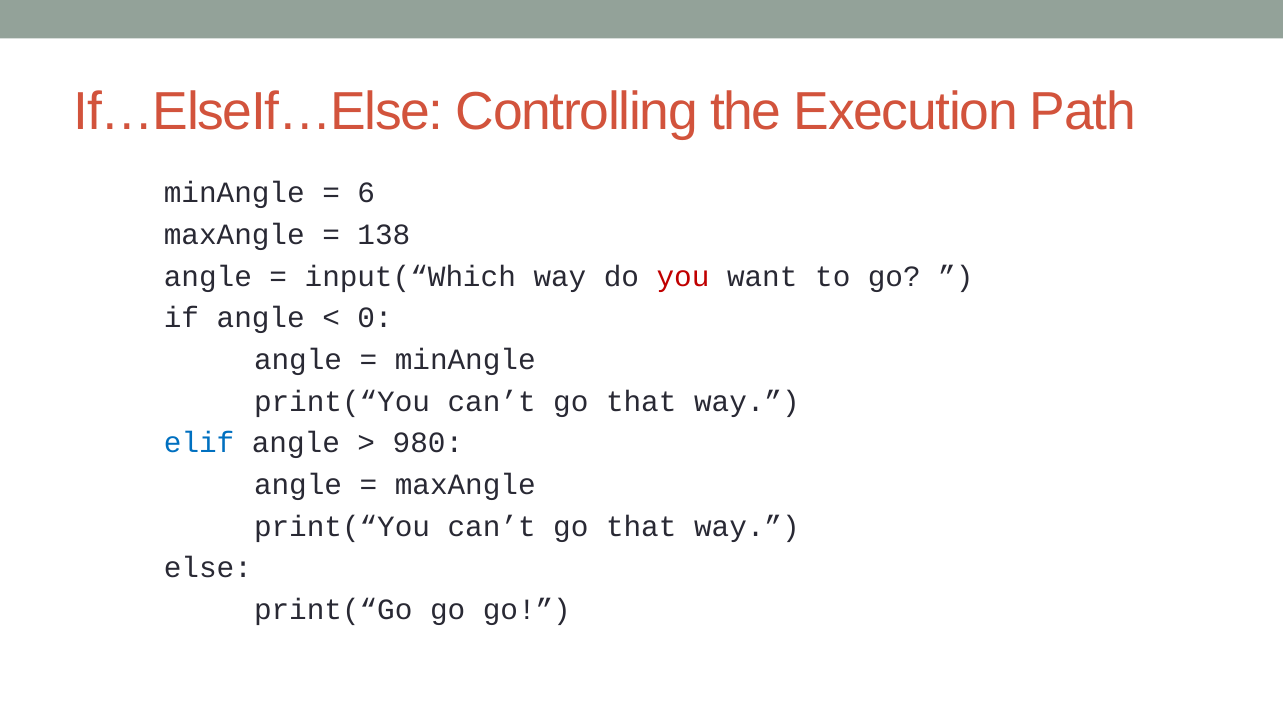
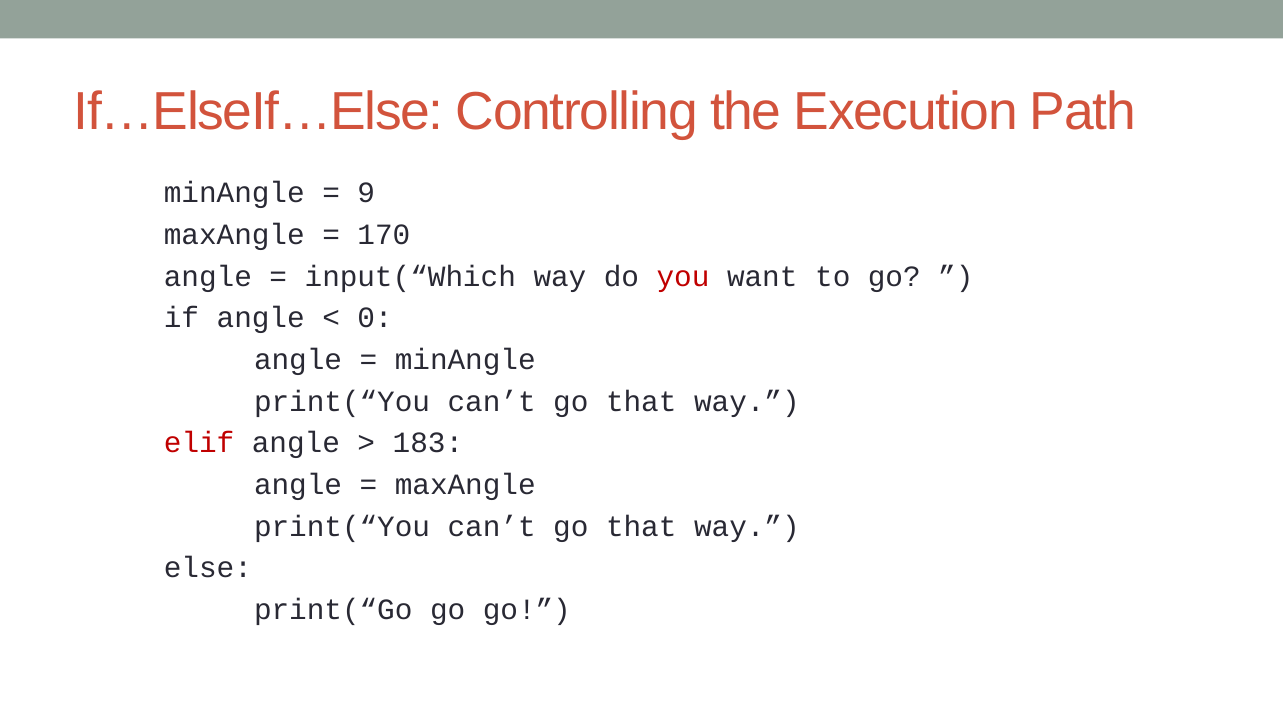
6: 6 -> 9 (366, 193)
138: 138 -> 170 (384, 235)
elif colour: blue -> red (199, 443)
980: 980 -> 183 (428, 443)
